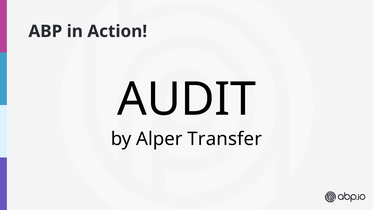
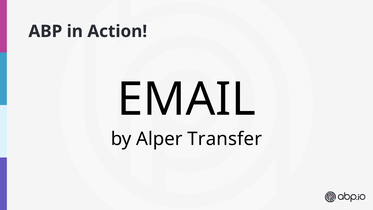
AUDIT: AUDIT -> EMAIL (186, 99)
